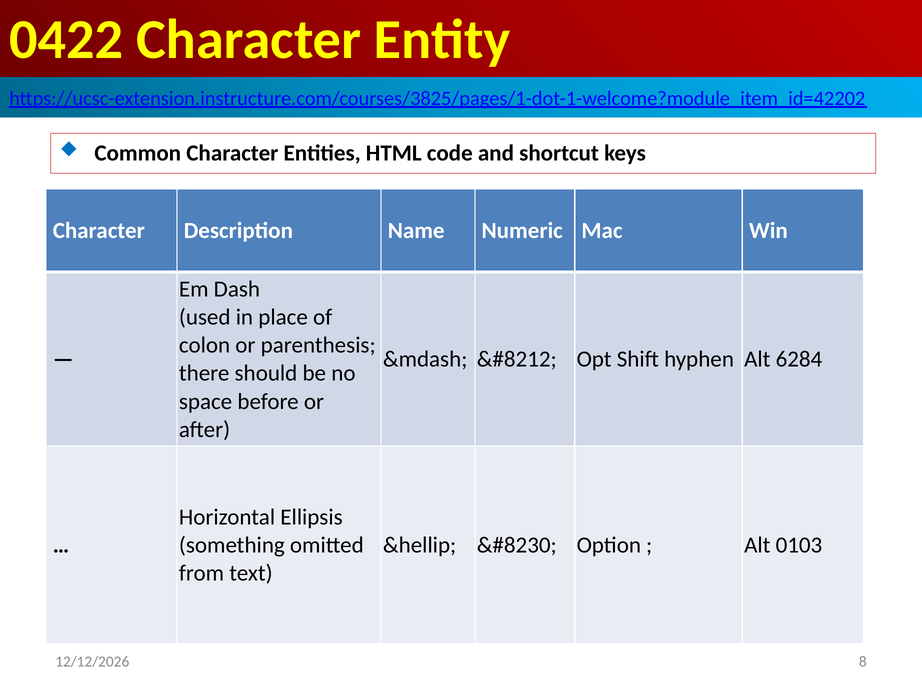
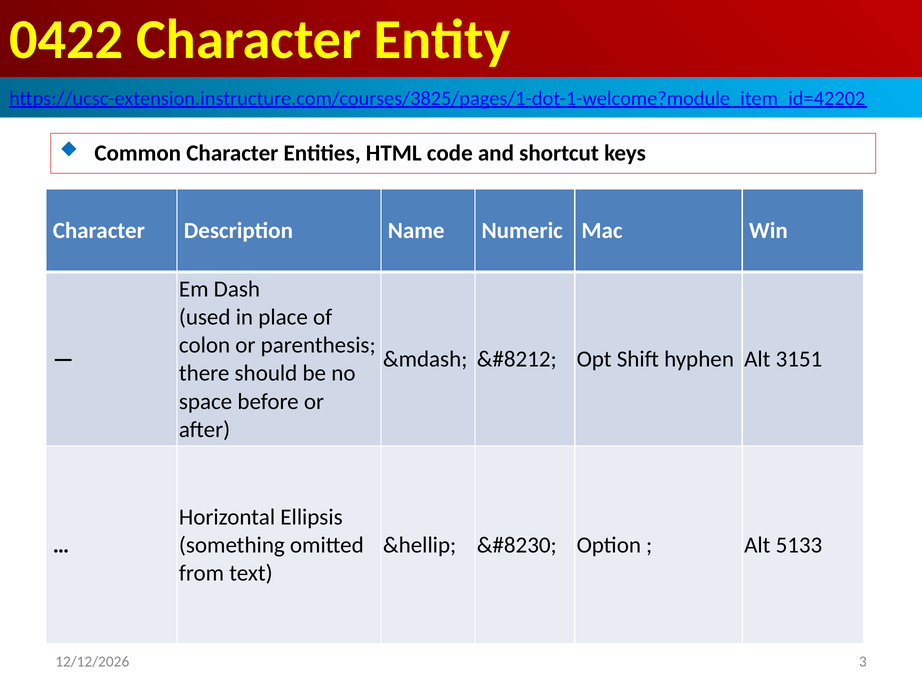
6284: 6284 -> 3151 (799, 360)
0103: 0103 -> 5133 (799, 545)
8: 8 -> 3 (863, 662)
